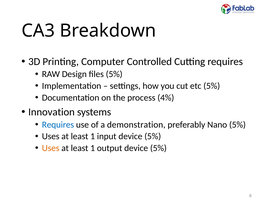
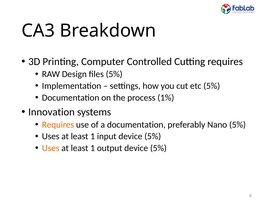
4%: 4% -> 1% (166, 98)
Requires colour: blue -> orange (58, 124)
a demonstration: demonstration -> documentation (136, 124)
